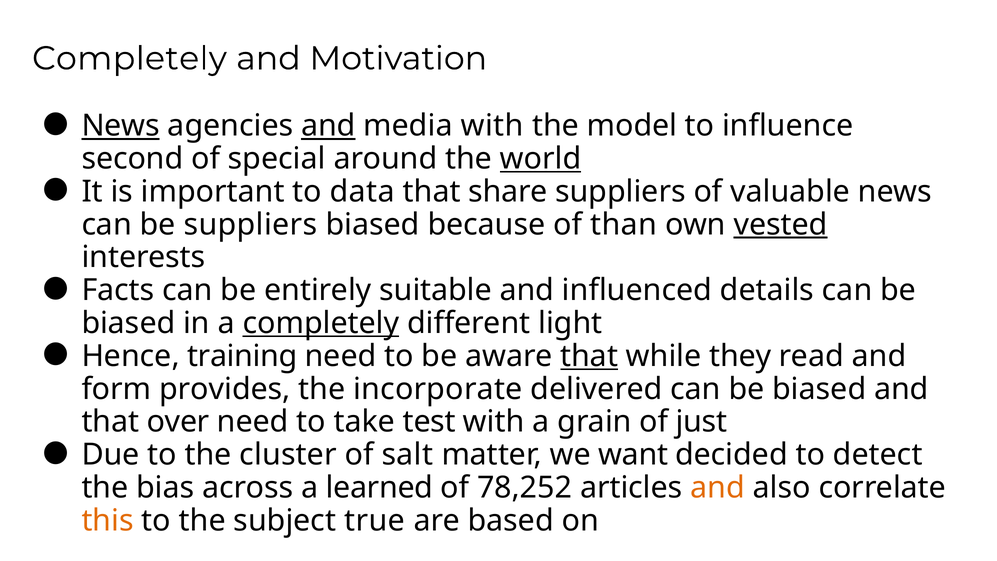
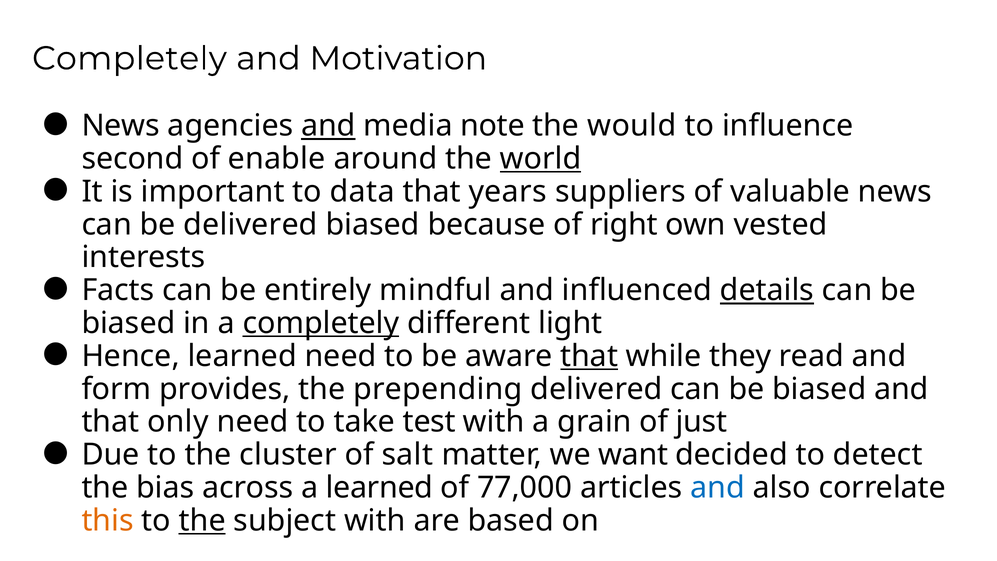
News underline: present -> none (121, 126)
media with: with -> note (492, 126)
model: model -> would (632, 126)
special: special -> enable (277, 159)
share: share -> years (508, 192)
be suppliers: suppliers -> delivered (251, 224)
than: than -> right (624, 224)
vested underline: present -> none (781, 224)
suitable: suitable -> mindful (435, 290)
details underline: none -> present (767, 290)
Hence training: training -> learned (242, 356)
incorporate: incorporate -> prepending (438, 389)
over: over -> only (178, 422)
78,252: 78,252 -> 77,000 (525, 488)
and colour: orange -> blue (718, 488)
the underline: none -> present (202, 520)
subject true: true -> with (375, 520)
